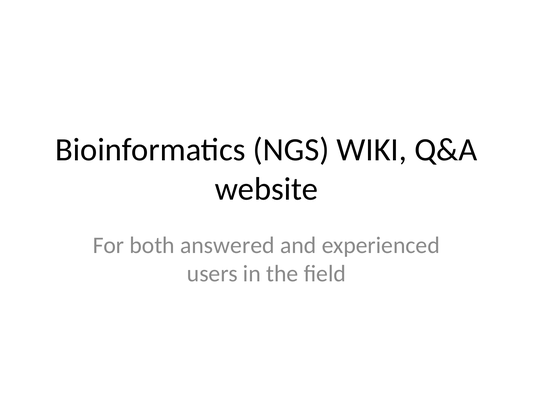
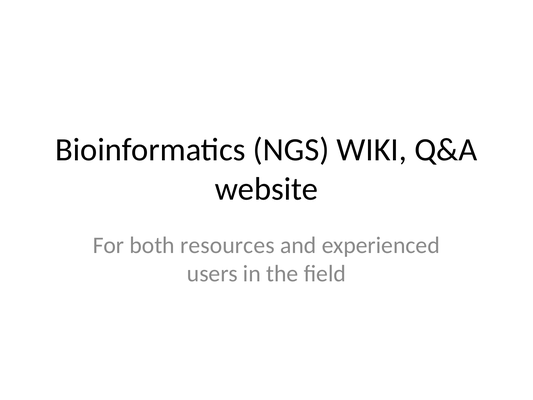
answered: answered -> resources (227, 245)
